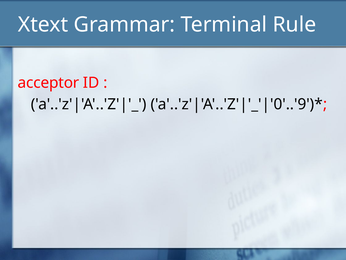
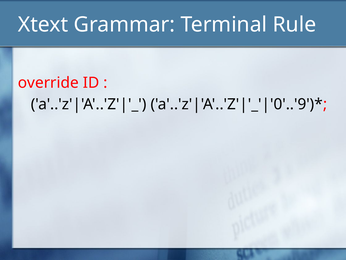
acceptor: acceptor -> override (48, 83)
